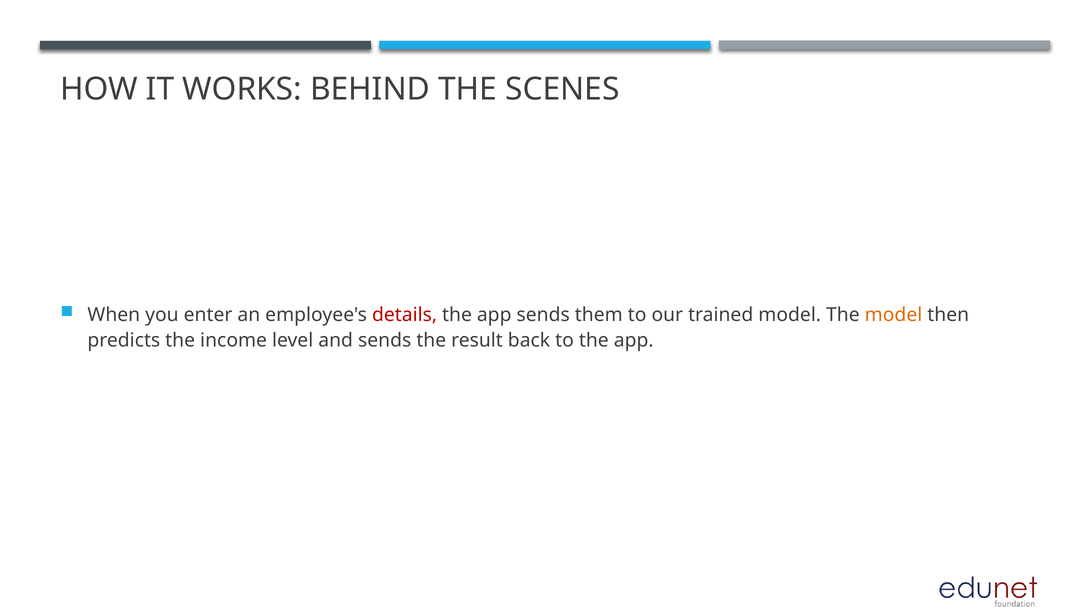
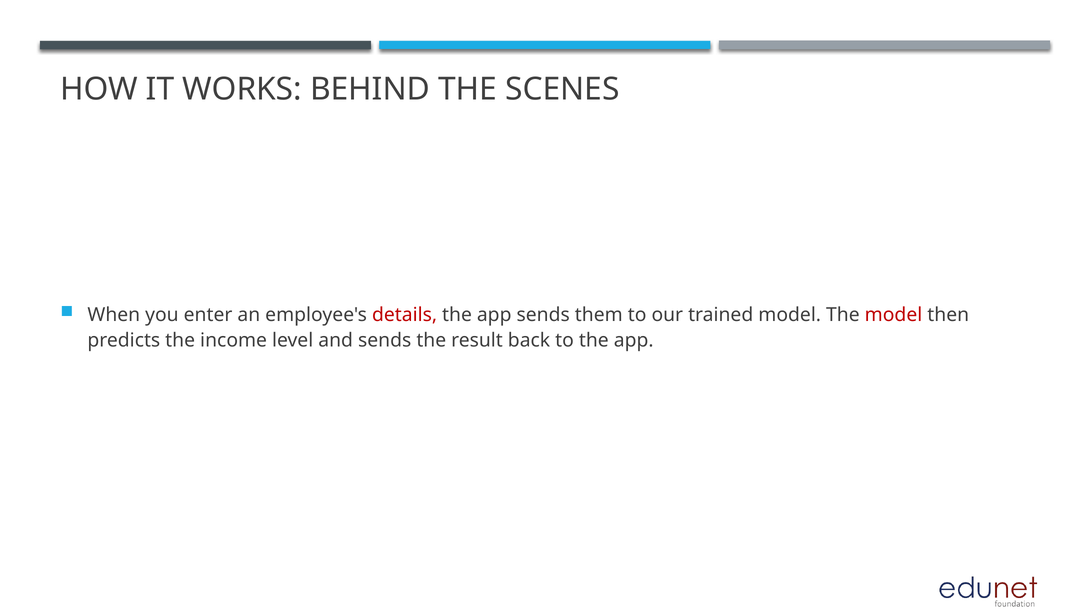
model colour: orange -> red (894, 315)
